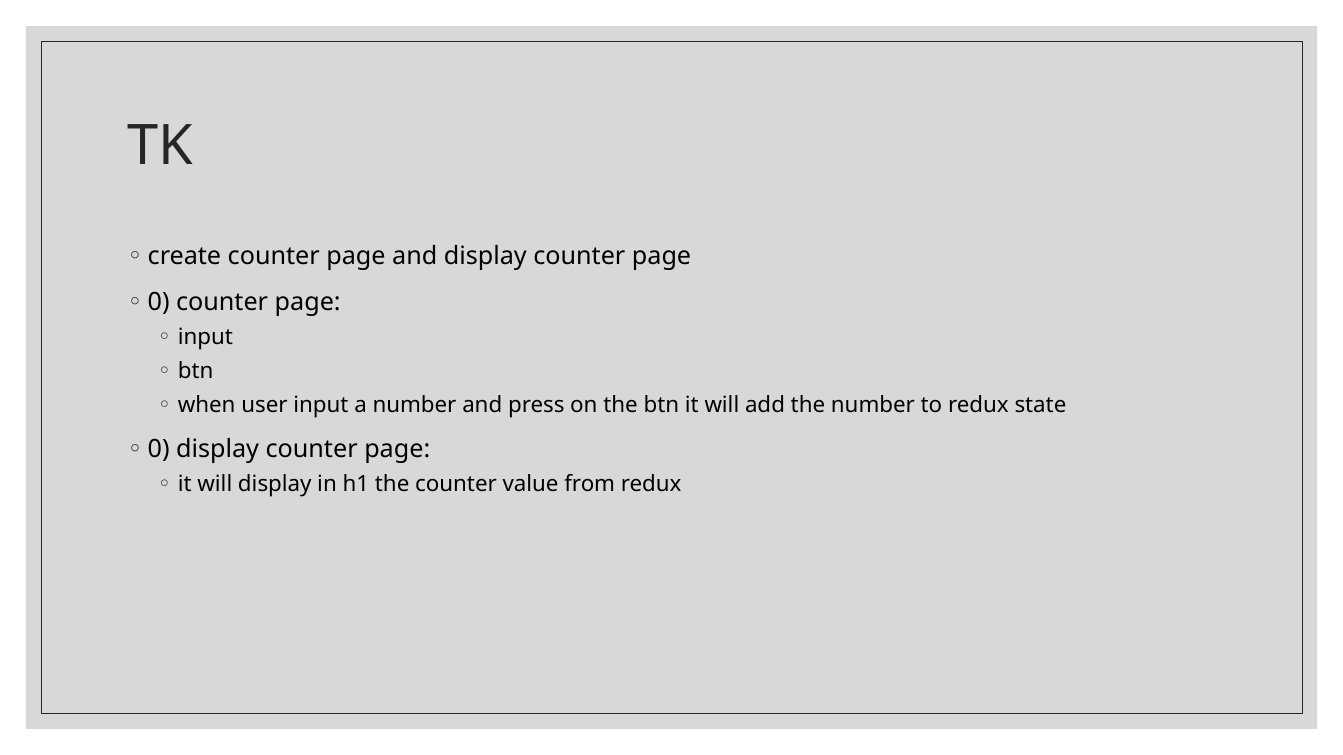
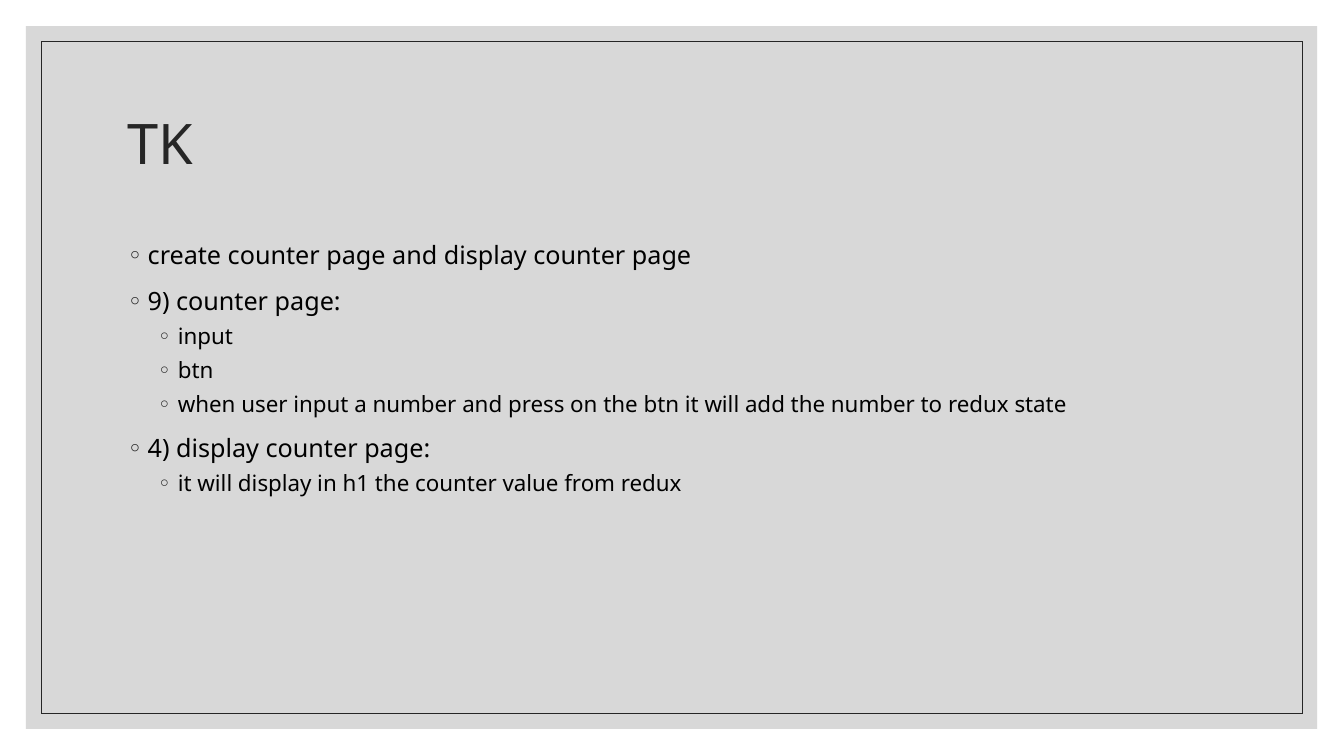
0: 0 -> 9 (159, 302)
0: 0 -> 4 (159, 450)
